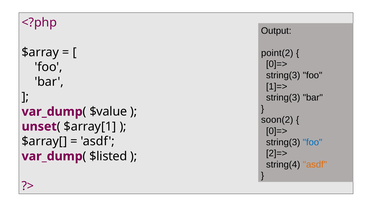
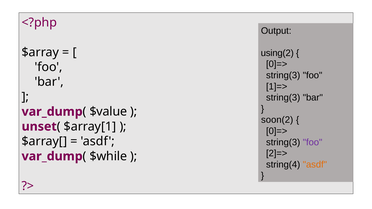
point(2: point(2 -> using(2 (277, 53)
foo colour: blue -> purple (313, 142)
$listed: $listed -> $while (108, 156)
